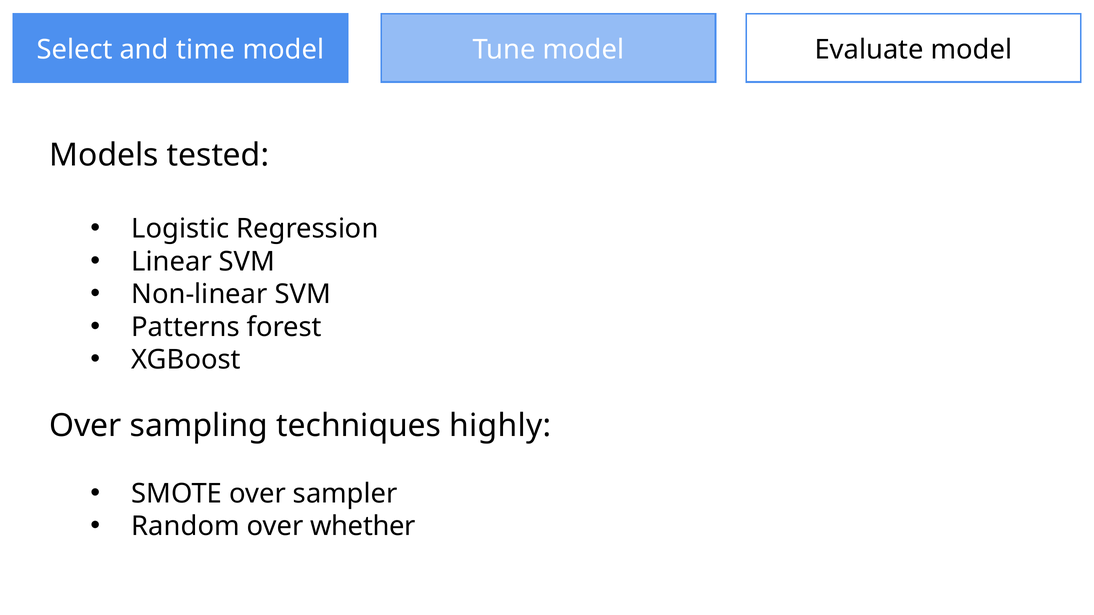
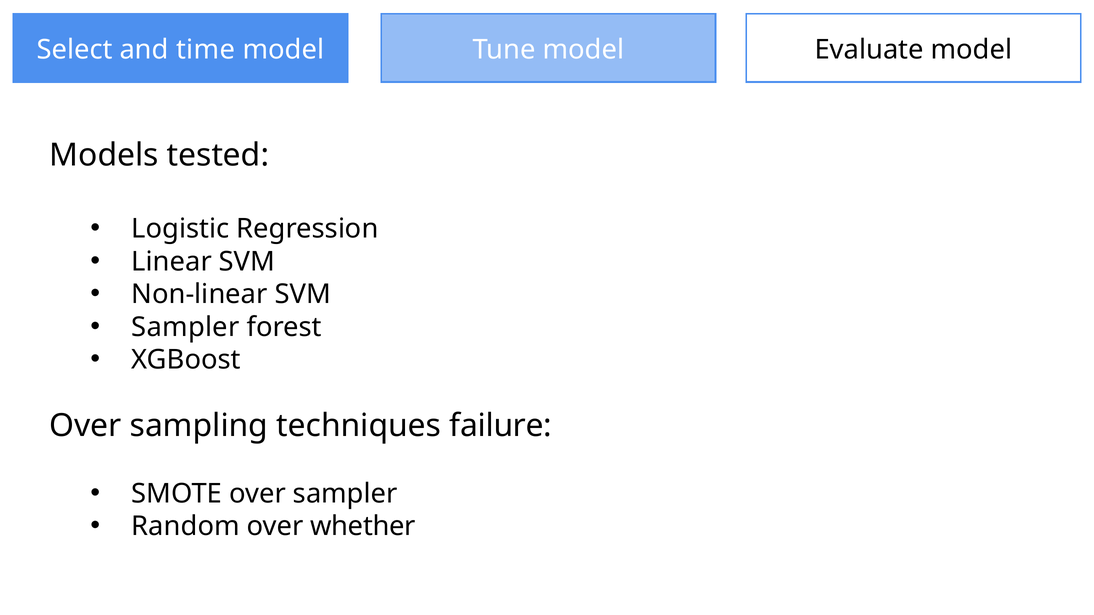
Patterns: Patterns -> Sampler (185, 327)
highly: highly -> failure (501, 426)
